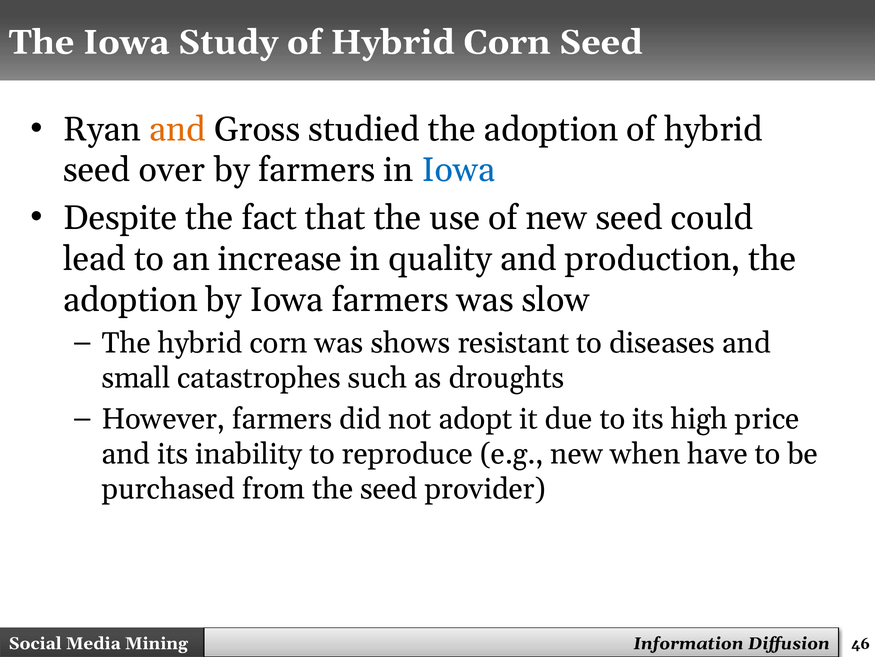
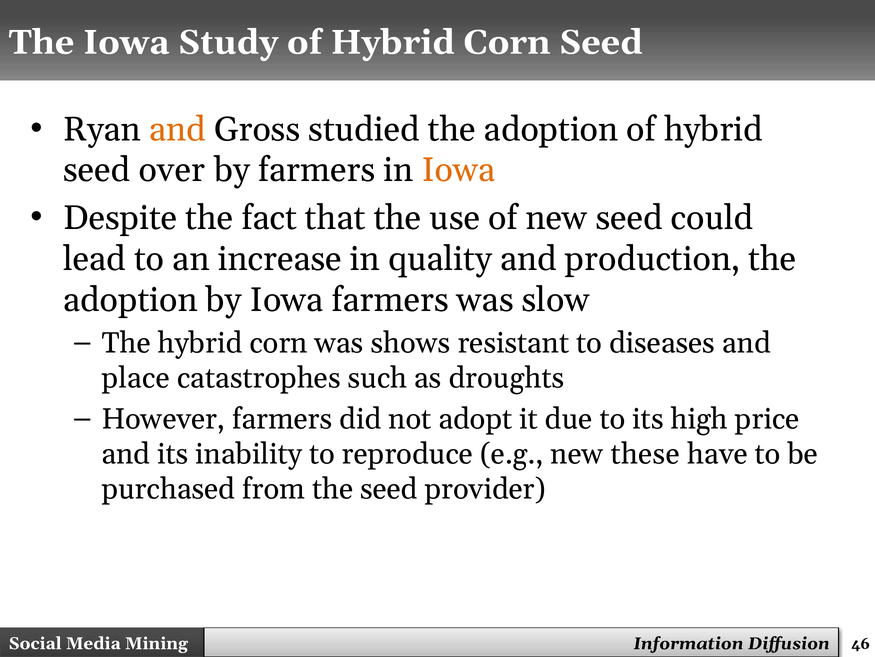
Iowa colour: blue -> orange (459, 170)
small: small -> place (136, 378)
when: when -> these (645, 454)
